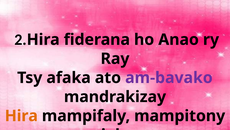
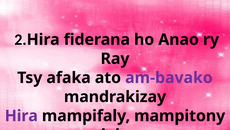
Hira colour: orange -> purple (21, 115)
